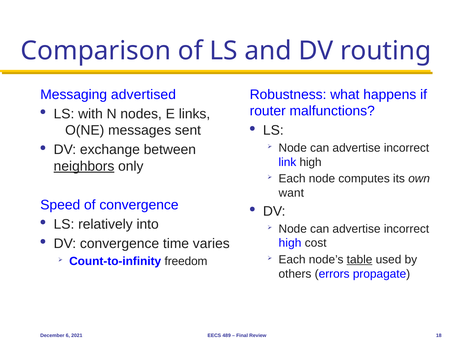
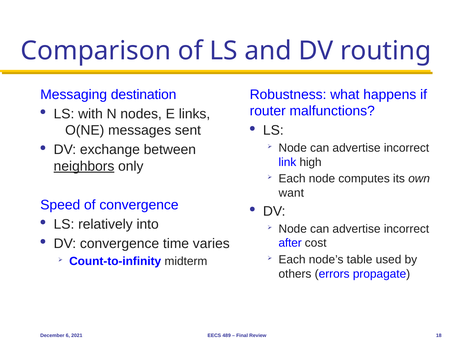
advertised: advertised -> destination (144, 95)
high: high -> after (290, 243)
table underline: present -> none (360, 260)
freedom: freedom -> midterm (186, 262)
